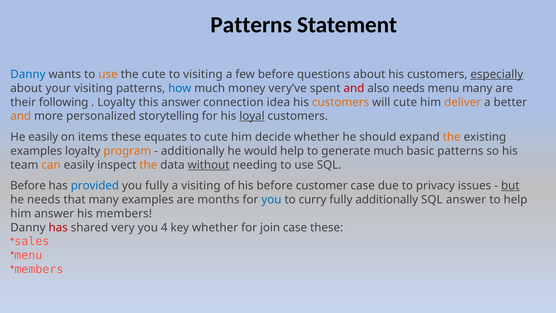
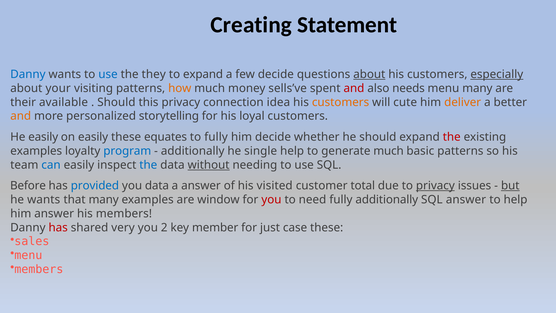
Patterns: Patterns -> Creating (251, 25)
use colour: orange -> blue (108, 74)
the cute: cute -> they (154, 74)
to visiting: visiting -> expand (203, 74)
few before: before -> decide (276, 74)
about underline: none -> present (369, 74)
how colour: blue -> orange (180, 88)
very’ve: very’ve -> sells’ve (288, 88)
following: following -> available (63, 102)
Loyalty: Loyalty -> Should (116, 102)
this answer: answer -> privacy (181, 102)
loyal underline: present -> none (252, 116)
on items: items -> easily (93, 137)
to cute: cute -> fully (216, 137)
the colour: orange -> red (452, 137)
program colour: orange -> blue (127, 151)
would: would -> single (261, 151)
can colour: orange -> blue (51, 165)
the colour: orange -> blue (148, 165)
you fully: fully -> data (157, 186)
a visiting: visiting -> answer (201, 186)
his before: before -> visited (275, 186)
customer case: case -> total (363, 186)
privacy underline: none -> present (435, 186)
he needs: needs -> wants (44, 200)
months: months -> window (218, 200)
you colour: blue -> red (271, 200)
curry: curry -> need (313, 200)
4: 4 -> 2 (164, 227)
key whether: whether -> member (215, 227)
join: join -> just (270, 227)
